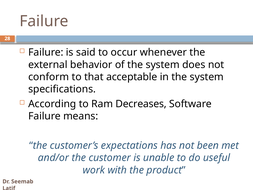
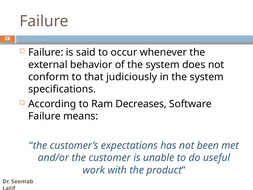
acceptable: acceptable -> judiciously (132, 77)
